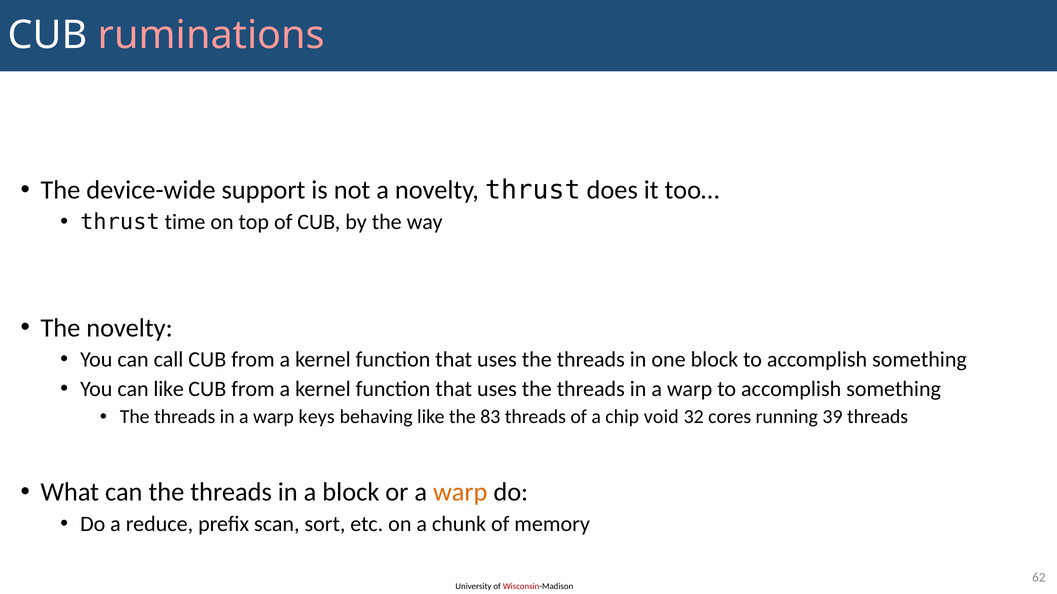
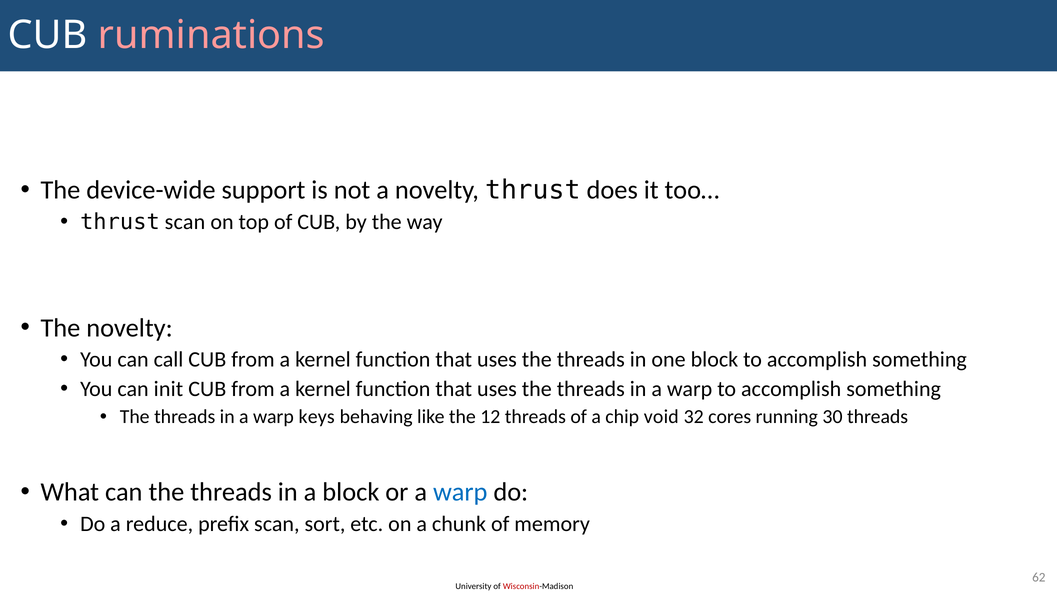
thrust time: time -> scan (185, 222)
can like: like -> init (168, 389)
83: 83 -> 12 (490, 417)
39: 39 -> 30 (833, 417)
warp colour: orange -> blue (460, 493)
